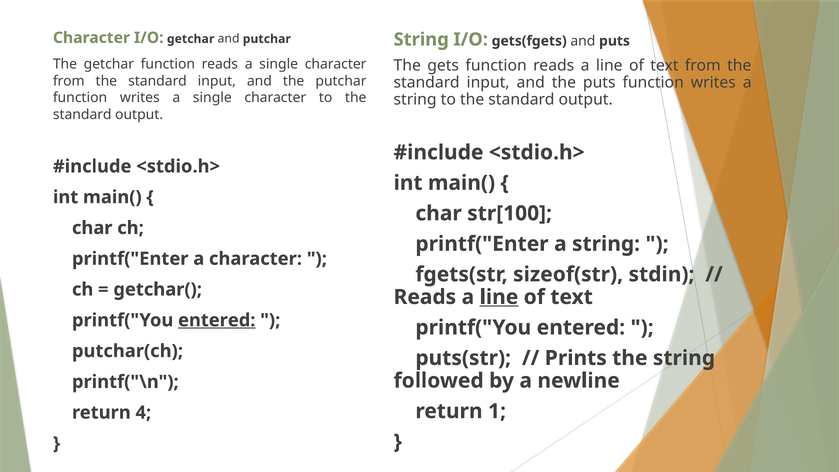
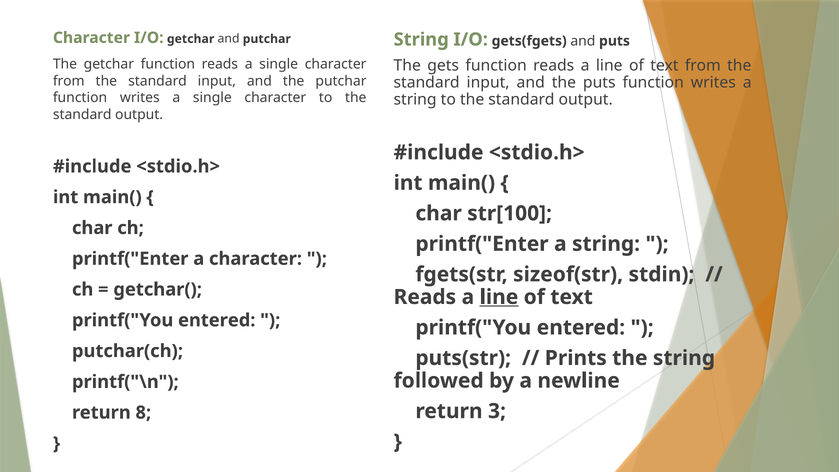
entered underline: present -> none (217, 320)
1: 1 -> 3 (497, 411)
4: 4 -> 8 (143, 413)
